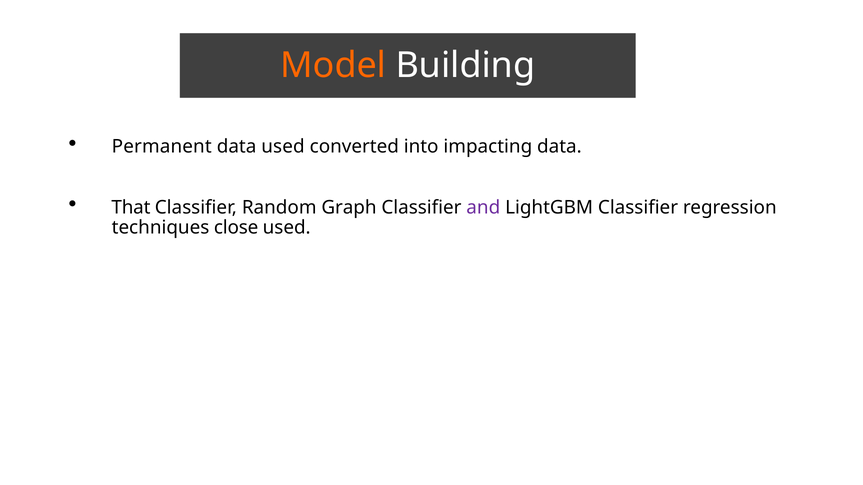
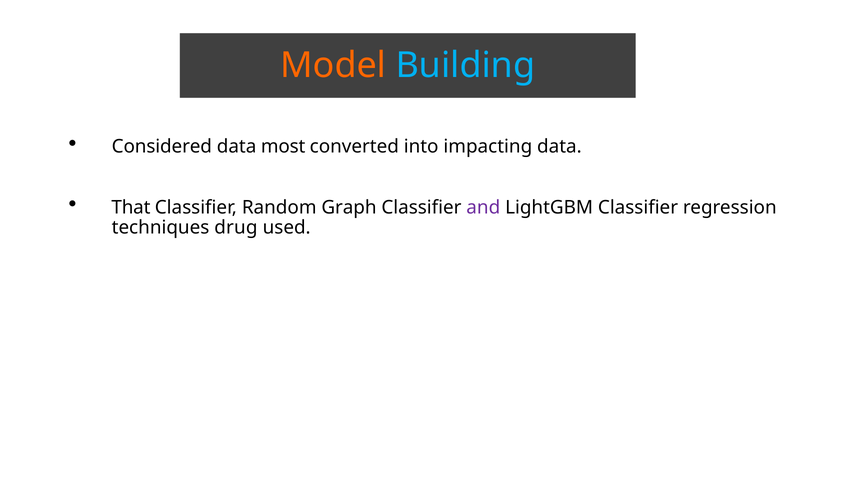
Building colour: white -> light blue (465, 65)
Permanent: Permanent -> Considered (162, 147)
data used: used -> most (283, 147)
close: close -> drug (236, 228)
